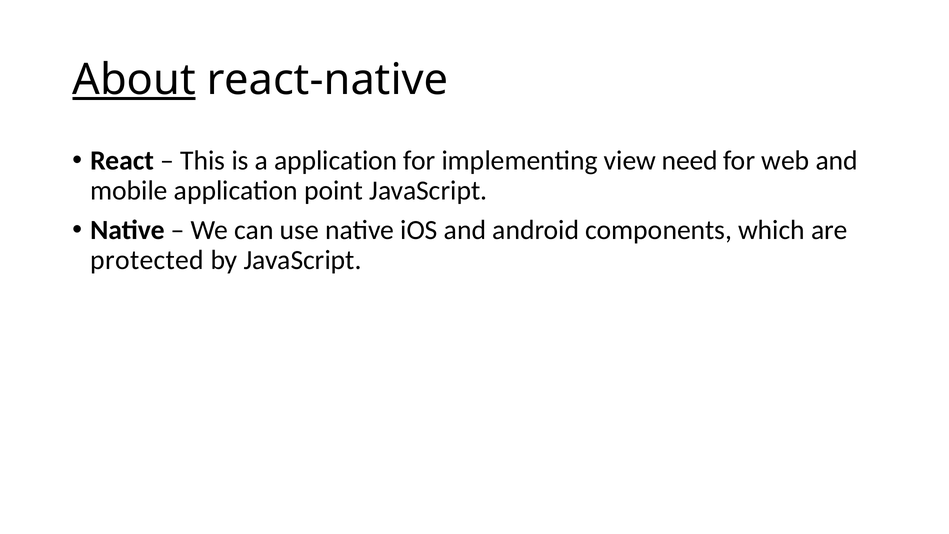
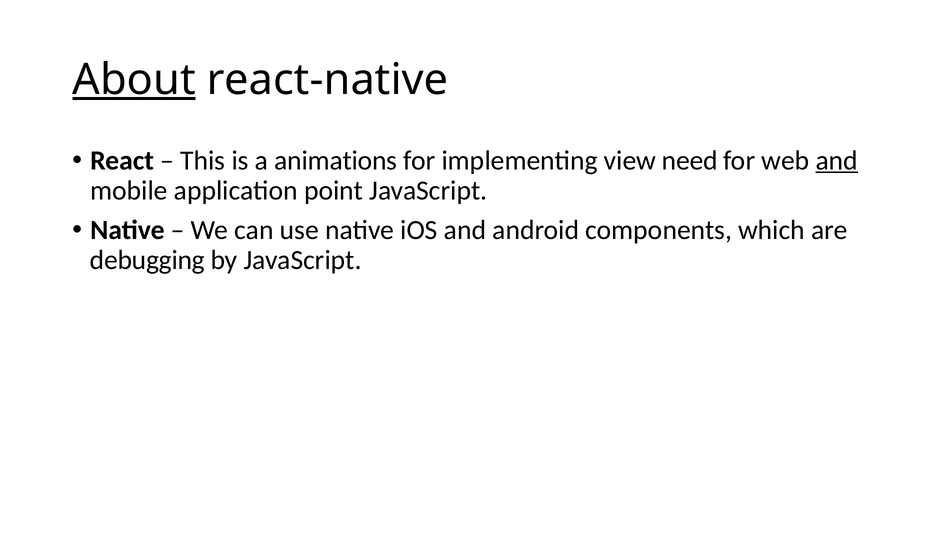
a application: application -> animations (336, 160)
and underline: none -> present (837, 160)
protected: protected -> debugging (147, 260)
